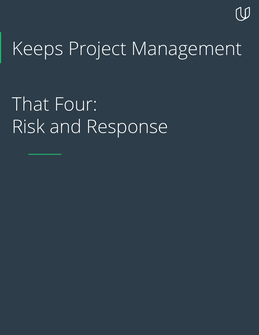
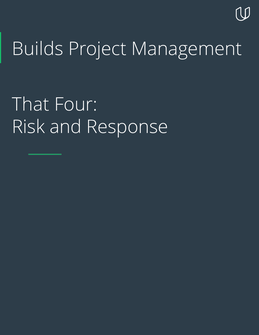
Keeps: Keeps -> Builds (38, 49)
